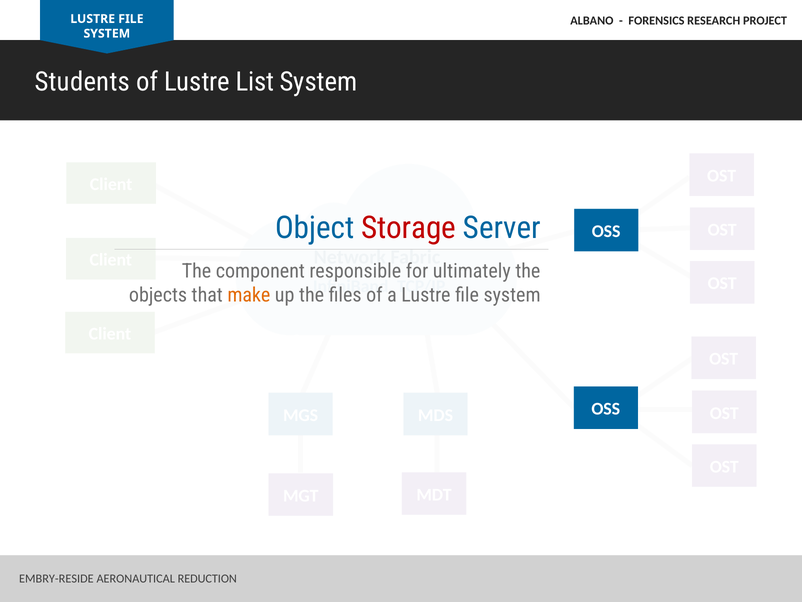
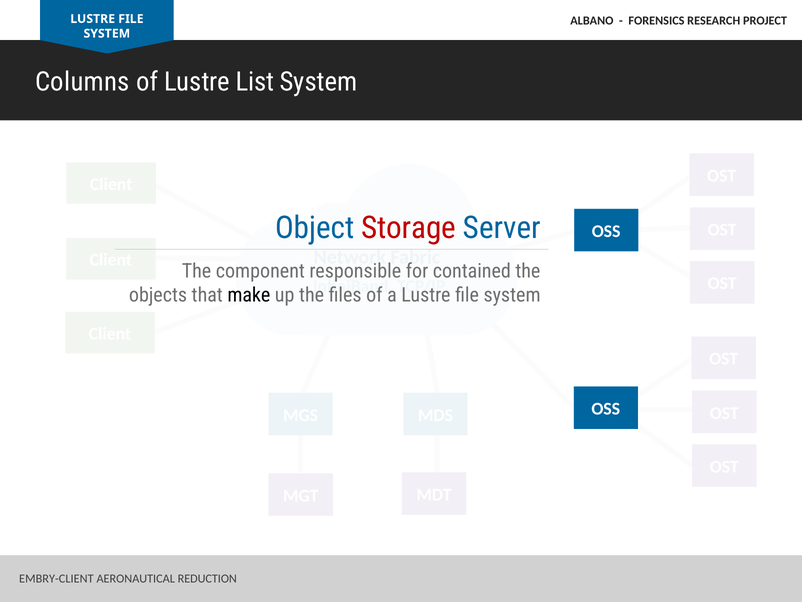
Students: Students -> Columns (82, 82)
ultimately: ultimately -> contained (472, 271)
make colour: orange -> black (249, 295)
EMBRY-RESIDE: EMBRY-RESIDE -> EMBRY-CLIENT (56, 578)
